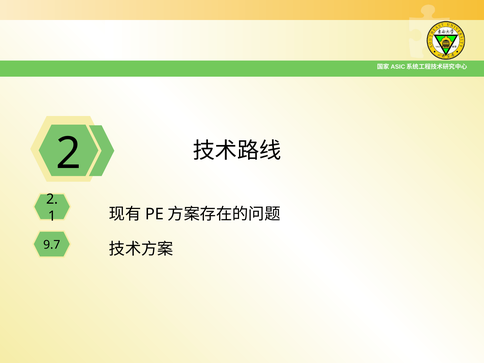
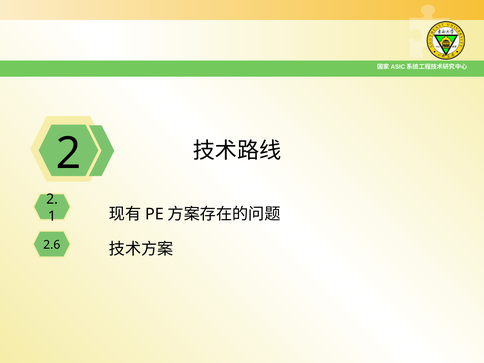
9.7: 9.7 -> 2.6 (52, 245)
